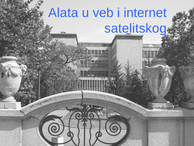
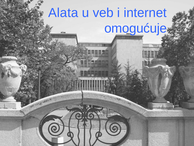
satelitskog: satelitskog -> omogućuje (136, 28)
